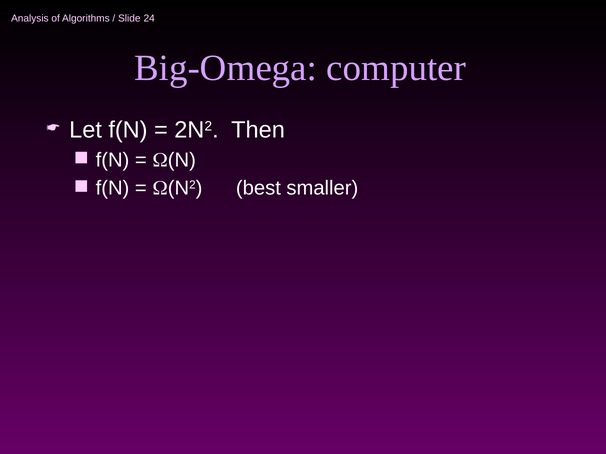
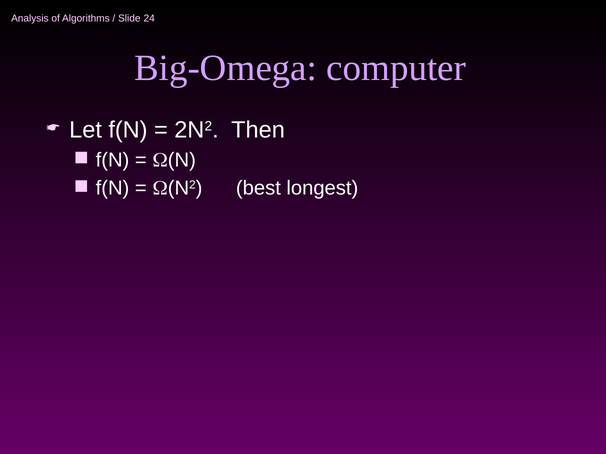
smaller: smaller -> longest (322, 188)
